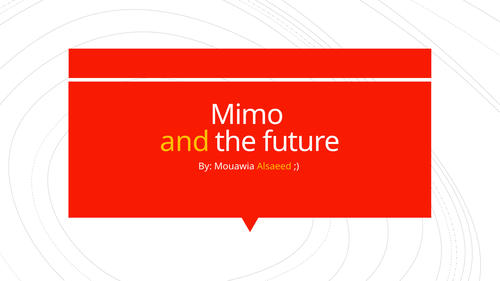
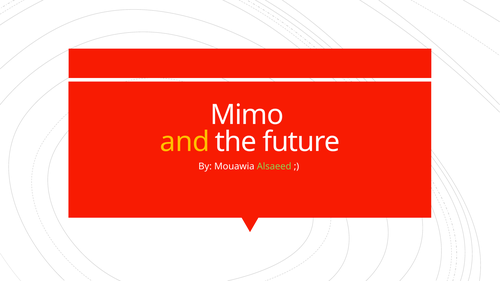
Alsaeed colour: yellow -> light green (274, 166)
